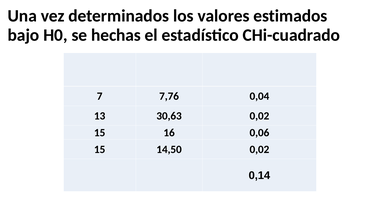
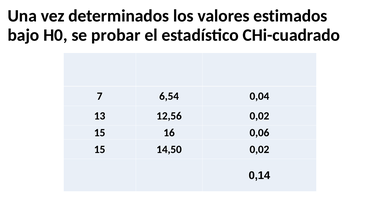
hechas: hechas -> probar (116, 35)
7,76: 7,76 -> 6,54 (169, 96)
30,63: 30,63 -> 12,56 (169, 116)
